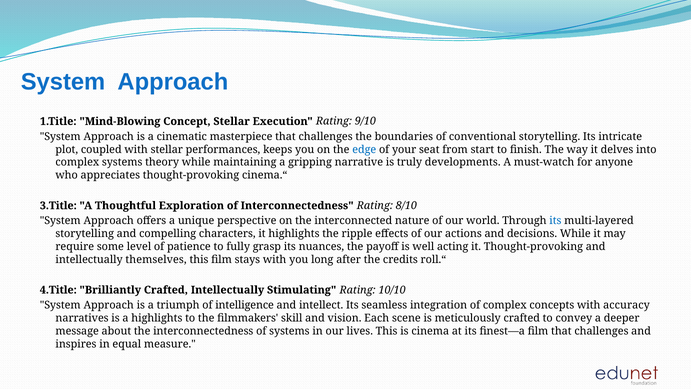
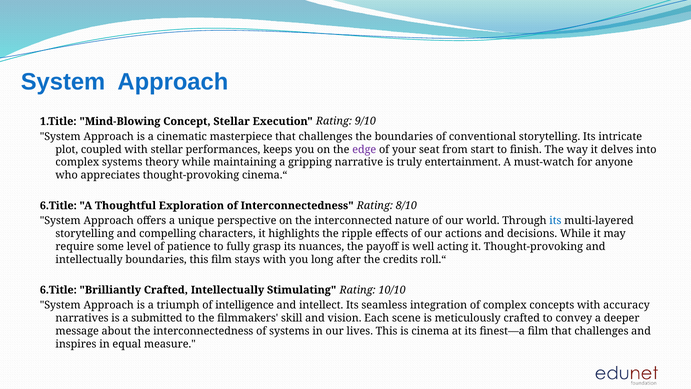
edge colour: blue -> purple (364, 149)
developments: developments -> entertainment (463, 162)
3.Title: 3.Title -> 6.Title (58, 205)
intellectually themselves: themselves -> boundaries (156, 259)
4.Title: 4.Title -> 6.Title (58, 290)
a highlights: highlights -> submitted (157, 318)
